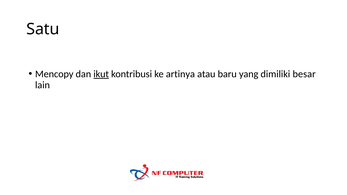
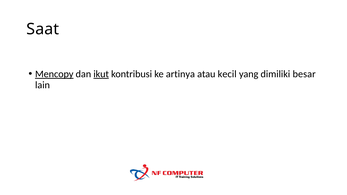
Satu: Satu -> Saat (43, 29)
Mencopy underline: none -> present (54, 74)
baru: baru -> kecil (227, 74)
